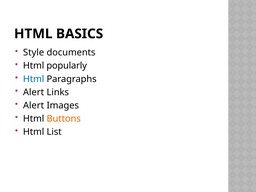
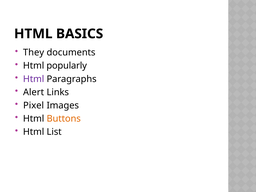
Style: Style -> They (34, 53)
Html colour: blue -> purple (34, 79)
Alert: Alert -> Pixel (34, 105)
